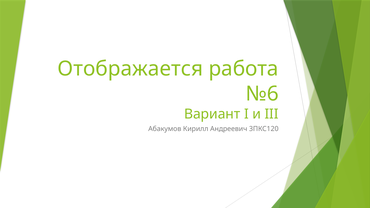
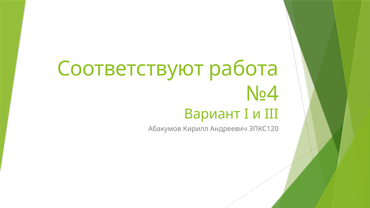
Отображается: Отображается -> Соответствуют (130, 69)
№6: №6 -> №4 (262, 94)
